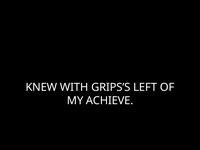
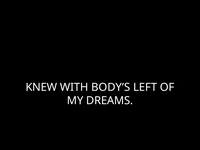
GRIPS’S: GRIPS’S -> BODY’S (111, 87)
ACHIEVE: ACHIEVE -> DREAMS (110, 101)
